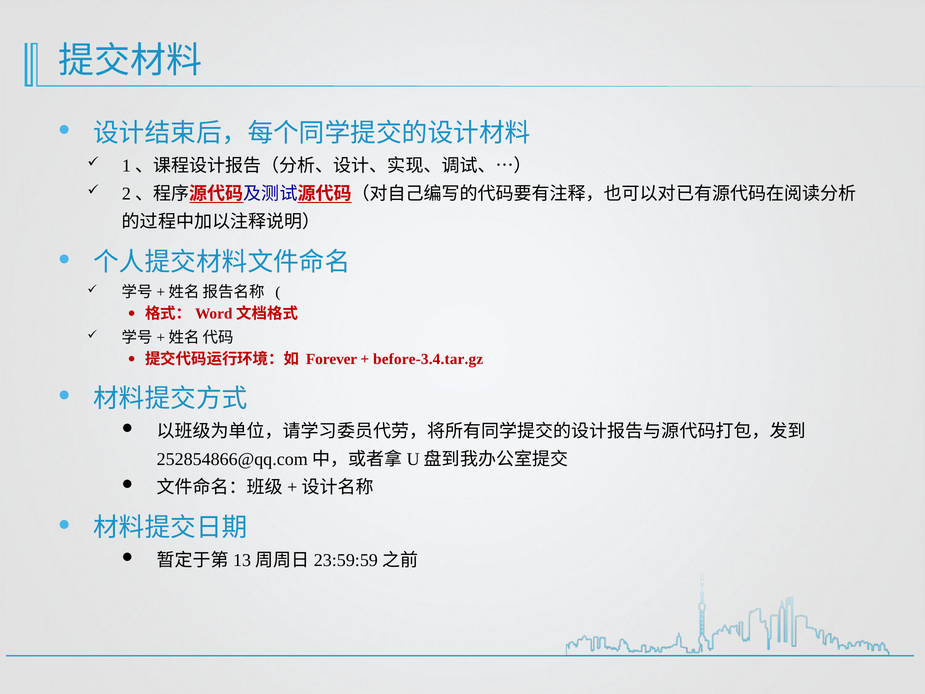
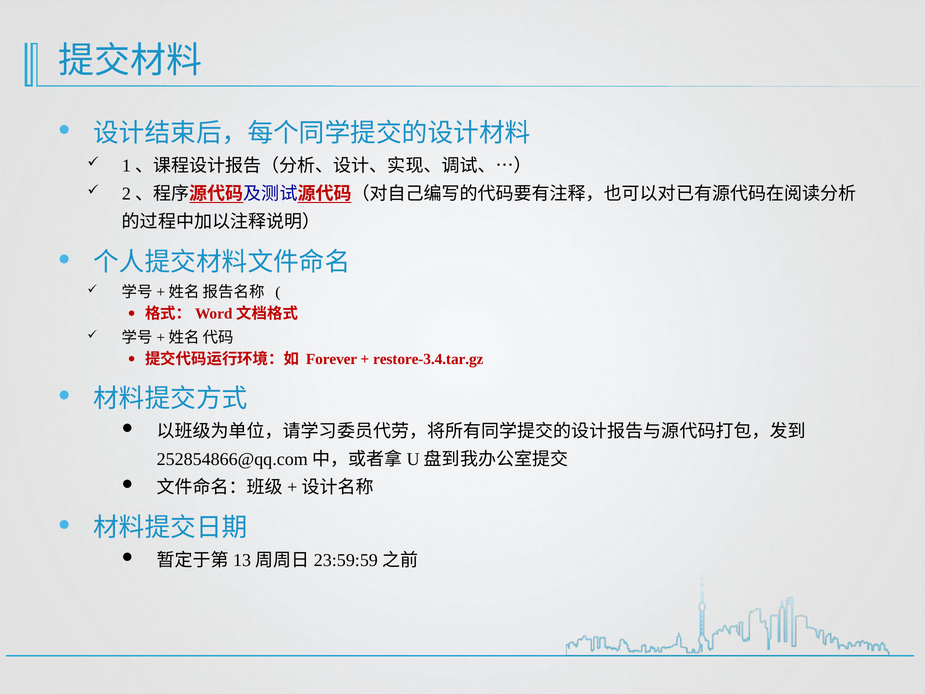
before-3.4.tar.gz: before-3.4.tar.gz -> restore-3.4.tar.gz (428, 359)
